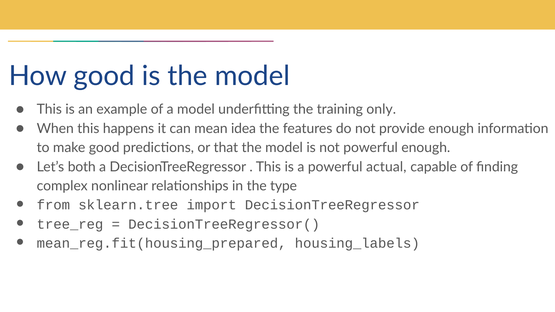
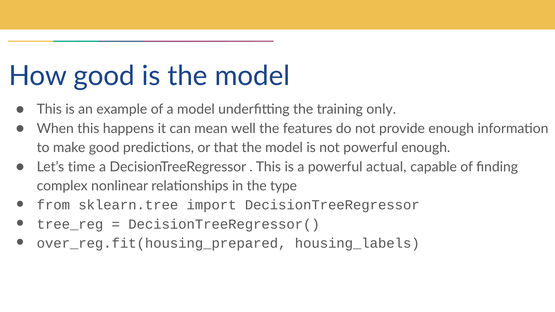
idea: idea -> well (243, 129)
both: both -> time (82, 167)
mean_reg.fit(housing_prepared: mean_reg.fit(housing_prepared -> over_reg.fit(housing_prepared (162, 243)
